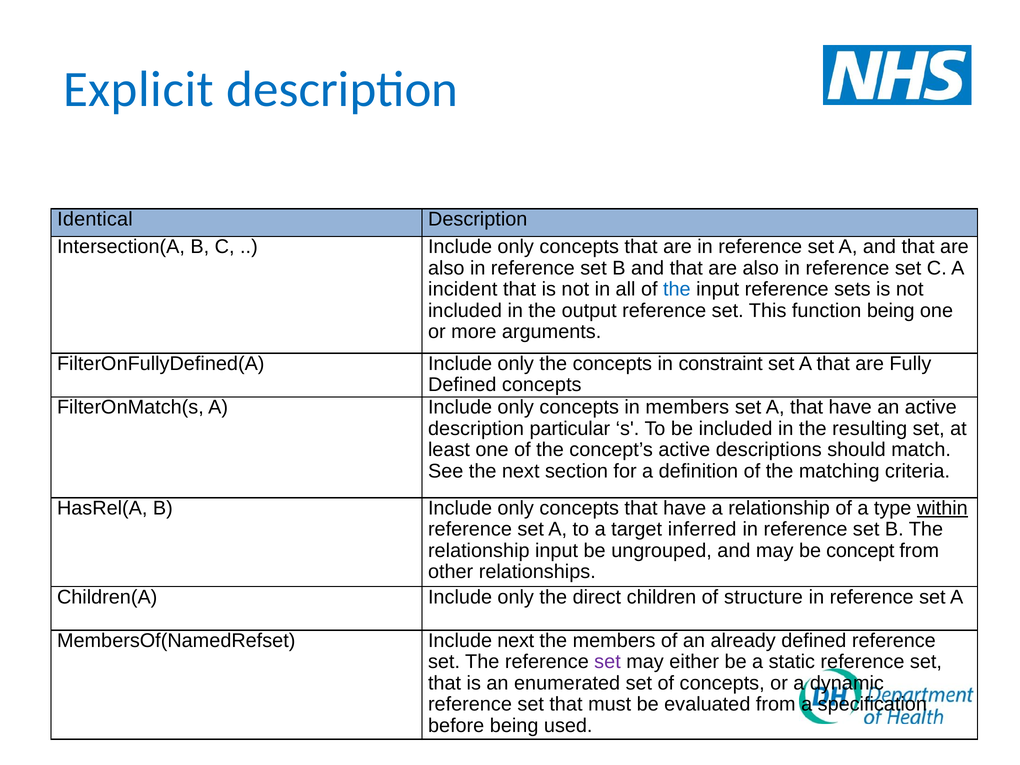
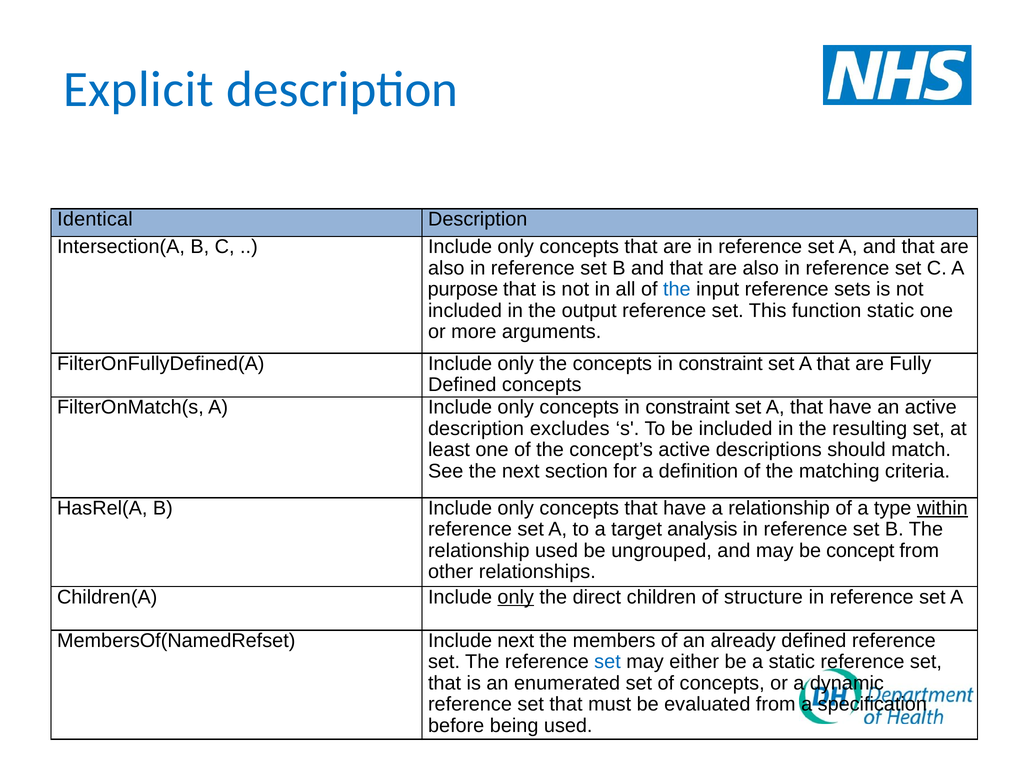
incident: incident -> purpose (463, 289)
function being: being -> static (891, 311)
only concepts in members: members -> constraint (688, 407)
particular: particular -> excludes (570, 429)
inferred: inferred -> analysis (702, 529)
relationship input: input -> used (557, 551)
only underline: none -> present (516, 597)
set colour: purple -> blue (607, 662)
